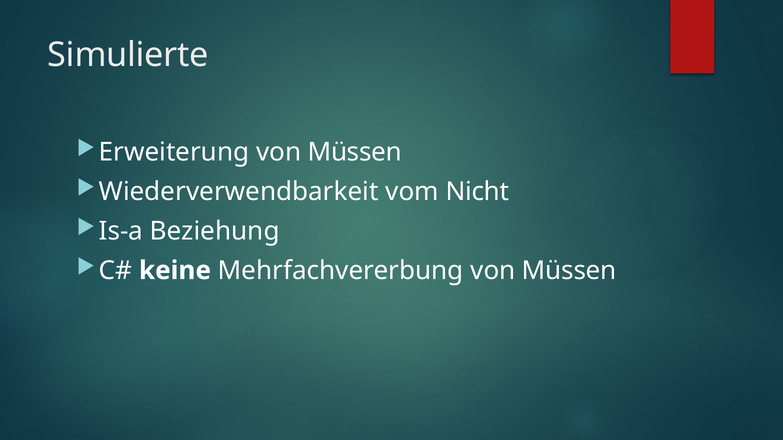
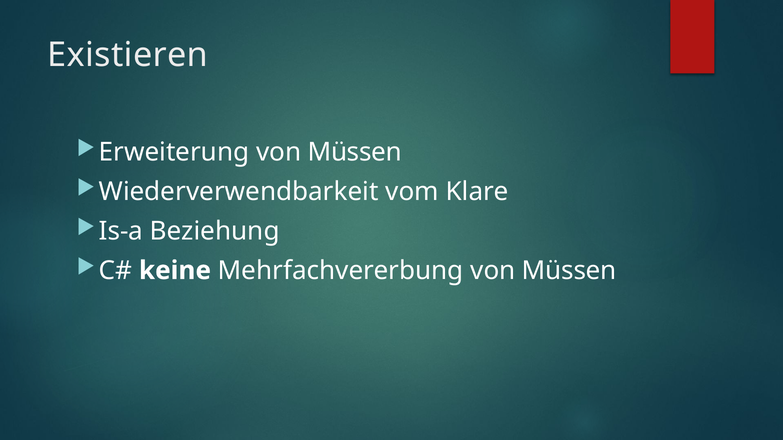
Simulierte: Simulierte -> Existieren (128, 55)
Nicht: Nicht -> Klare (477, 192)
